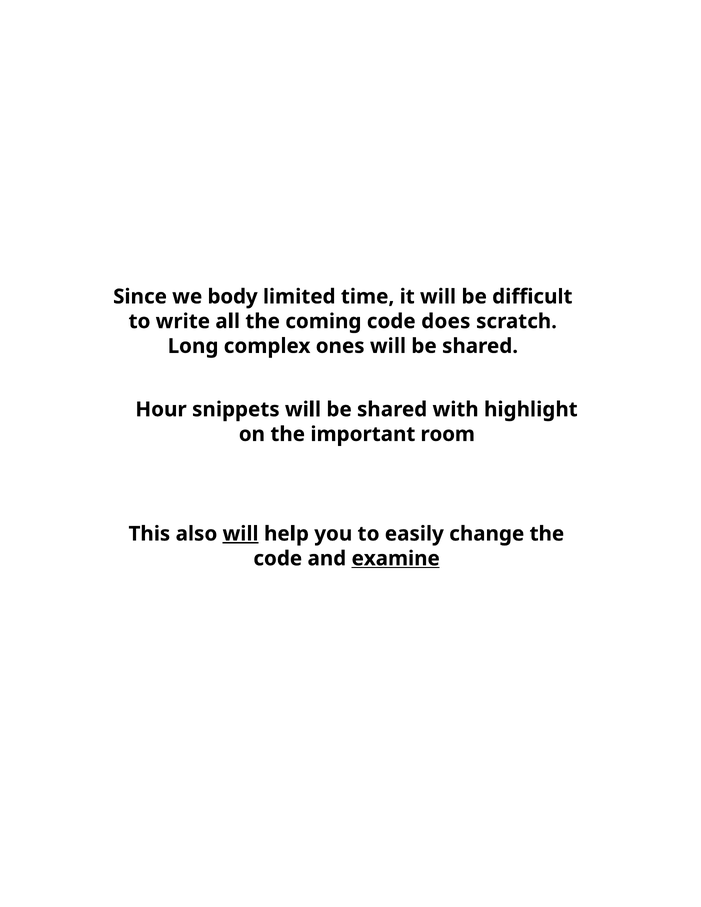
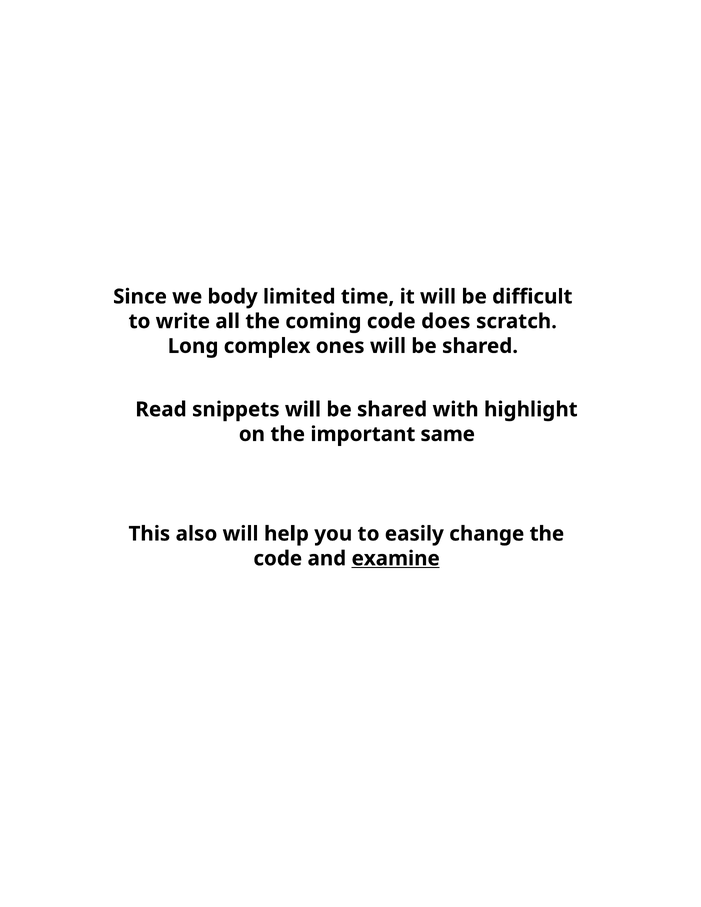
Hour: Hour -> Read (161, 410)
room: room -> same (448, 434)
will underline: present -> none (241, 534)
